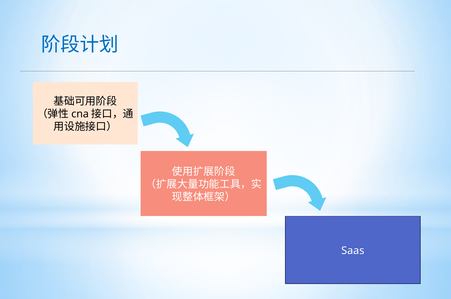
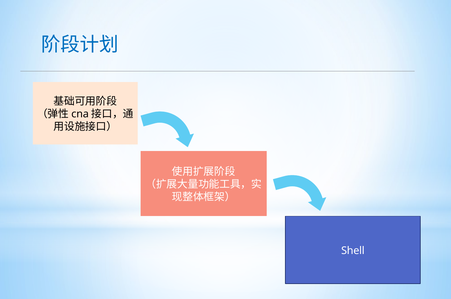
Saas: Saas -> Shell (353, 251)
